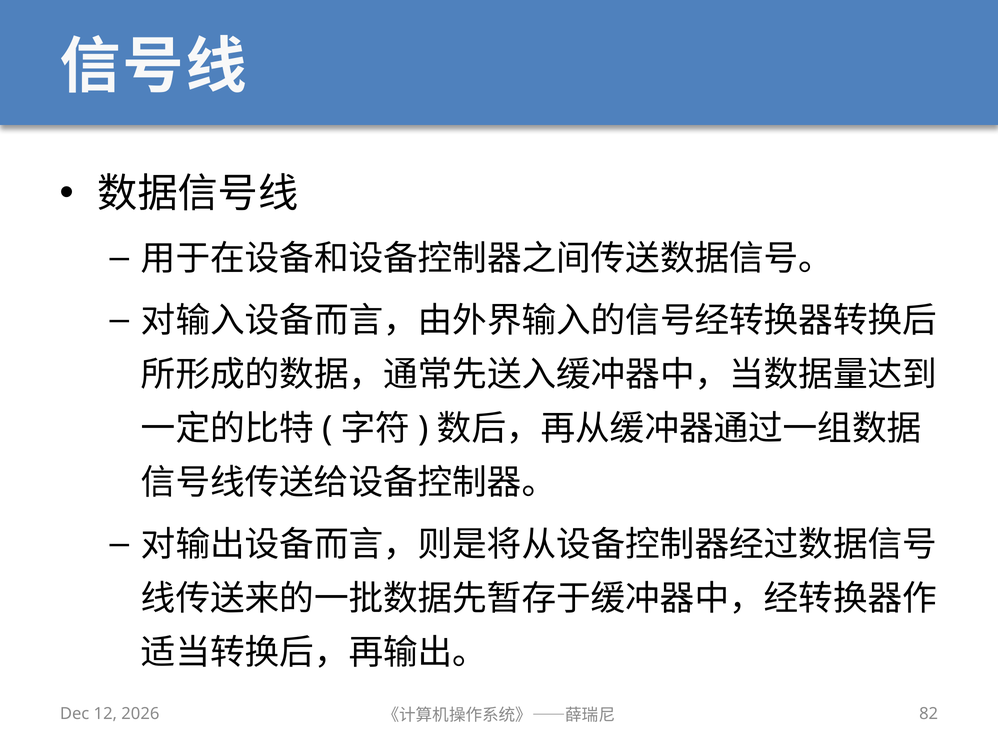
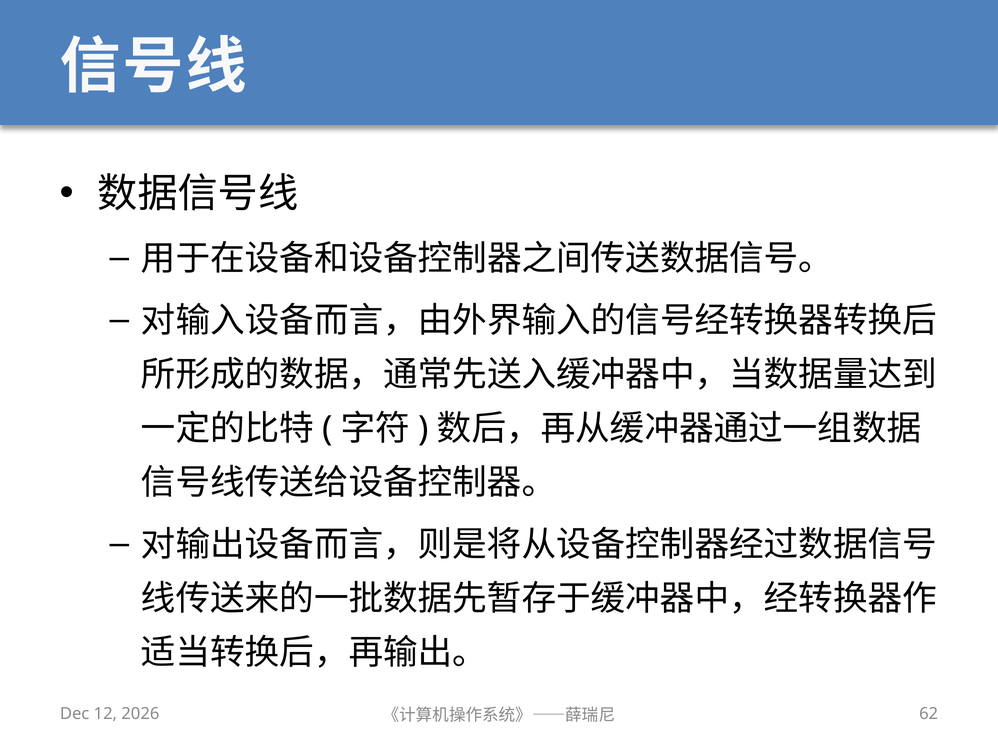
82: 82 -> 62 (929, 713)
